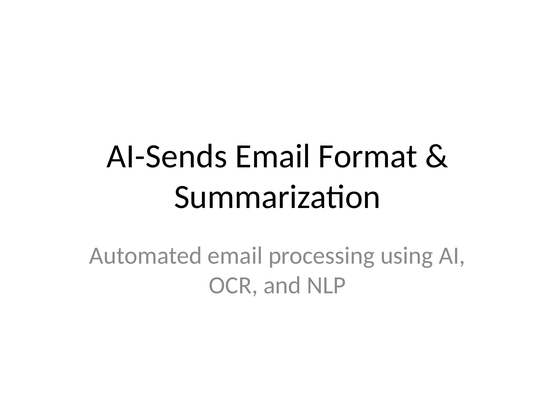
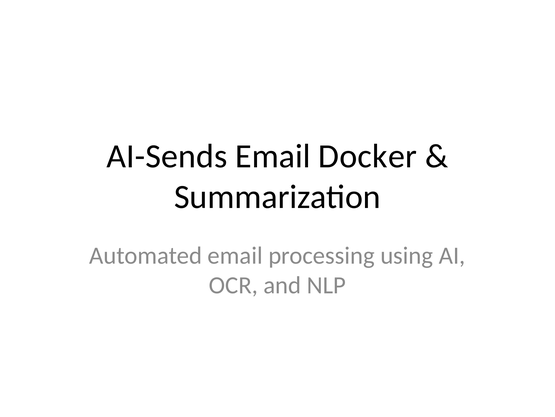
Format: Format -> Docker (368, 156)
